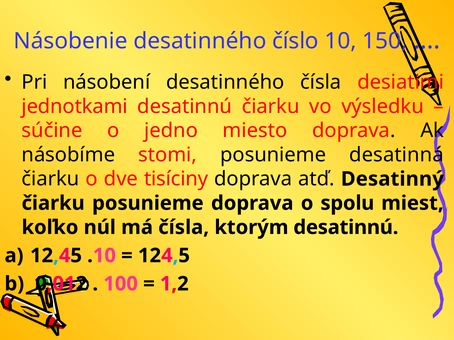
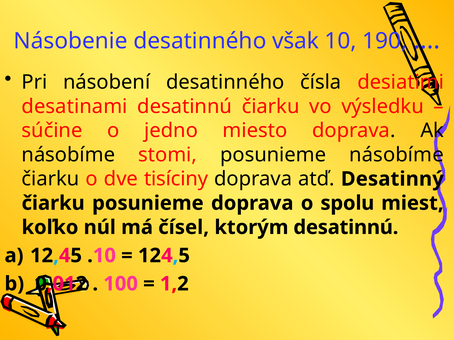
číslo: číslo -> však (296, 41)
150: 150 -> 190 (385, 41)
jednotkami: jednotkami -> desatinami (75, 107)
posunieme desatinná: desatinná -> násobíme (396, 155)
má čísla: čísla -> čísel (184, 228)
